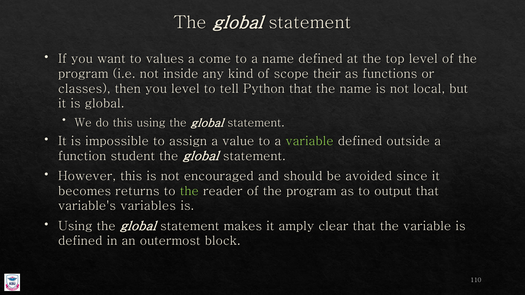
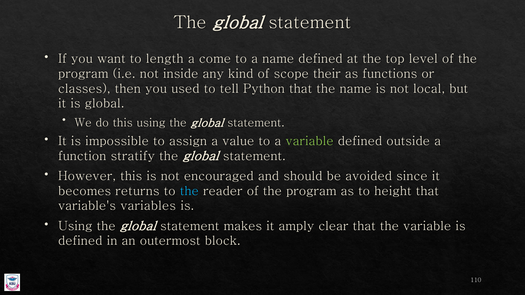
values: values -> length (165, 59)
you level: level -> used (185, 89)
student: student -> stratify (133, 156)
the colour: light green -> light blue (189, 191)
output: output -> height (393, 191)
